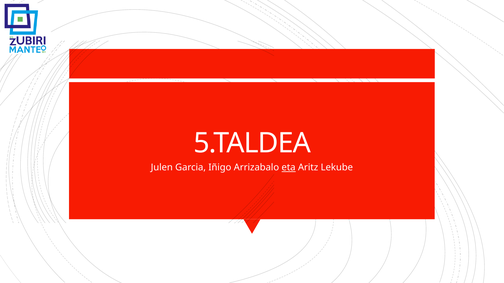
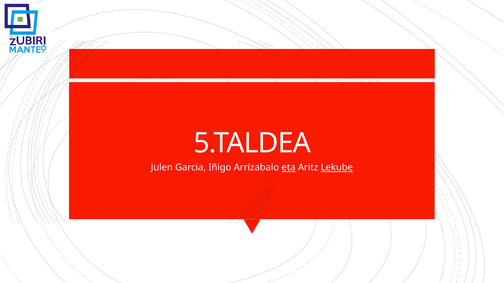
Lekube underline: none -> present (337, 168)
